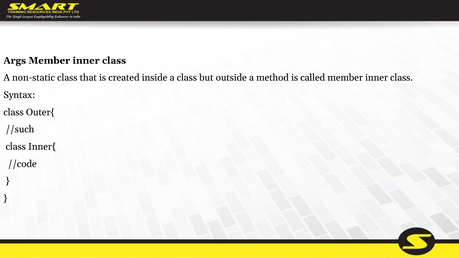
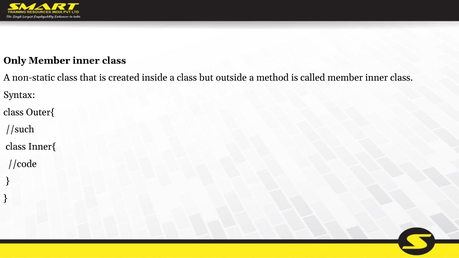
Args: Args -> Only (15, 61)
